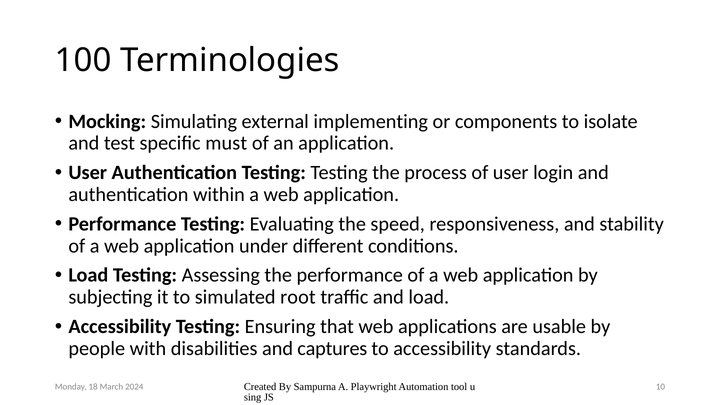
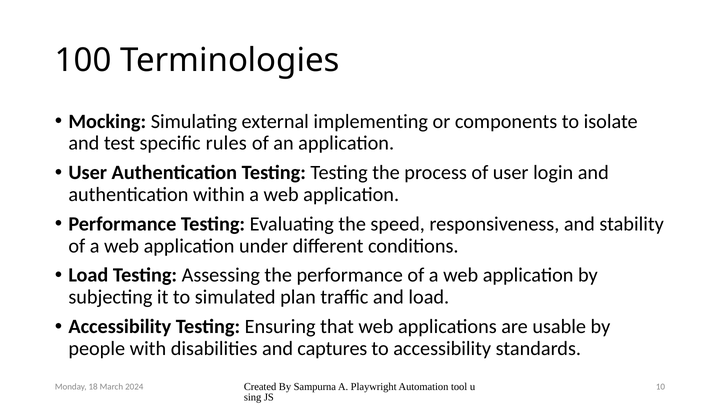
must: must -> rules (226, 143)
root: root -> plan (298, 297)
